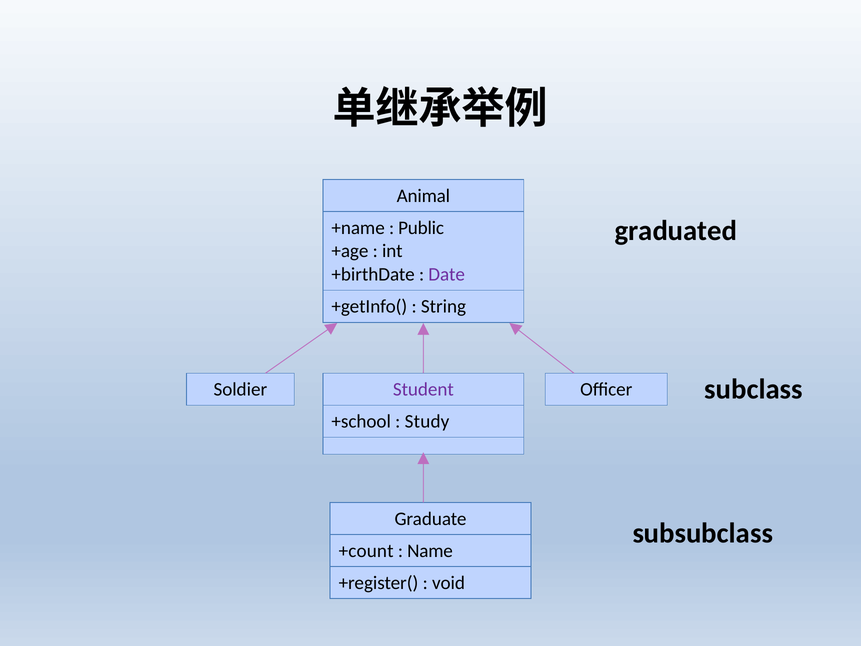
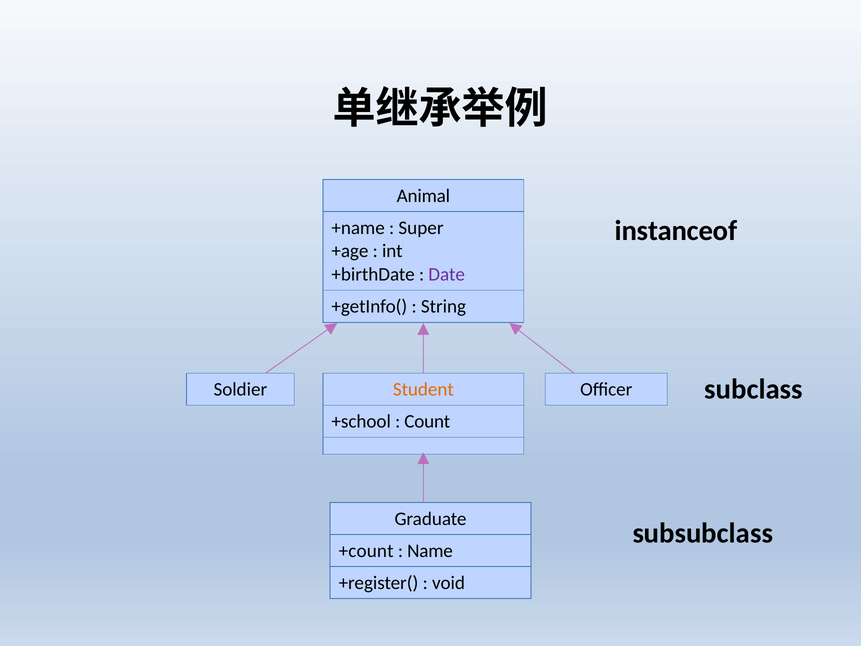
graduated: graduated -> instanceof (676, 231)
Public: Public -> Super (421, 228)
Student colour: purple -> orange (423, 389)
Study: Study -> Count (427, 421)
